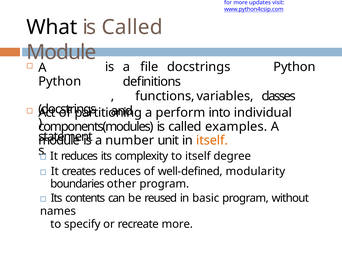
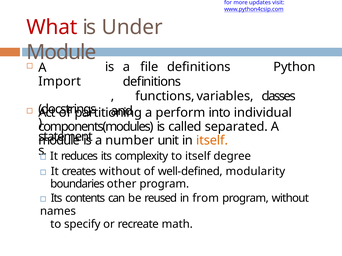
What colour: black -> red (52, 27)
Called: Called -> Under (132, 27)
file docstrings: docstrings -> definitions (199, 67)
Python: Python -> Import (60, 82)
examples: examples -> separated (236, 127)
creates reduces: reduces -> without (120, 172)
basic: basic -> from (206, 198)
recreate more: more -> math (177, 224)
